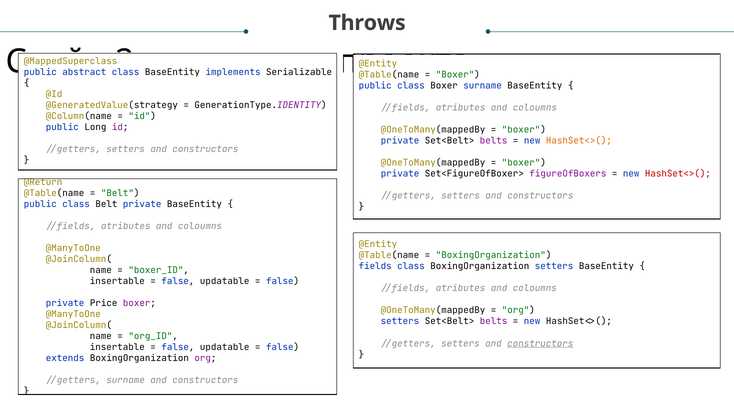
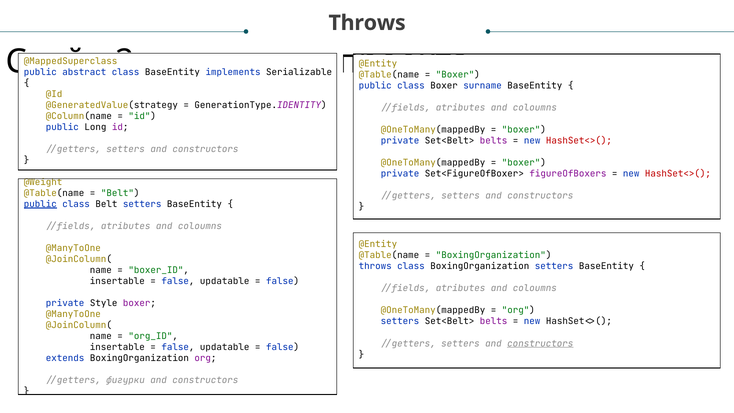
HashSet<>( colour: orange -> red (579, 141)
@Return: @Return -> @Weight (43, 182)
public underline: none -> present (40, 204)
Belt private: private -> setters (142, 204)
fields: fields -> throws (375, 266)
Price: Price -> Style (104, 303)
//getters surname: surname -> фигурки (126, 380)
